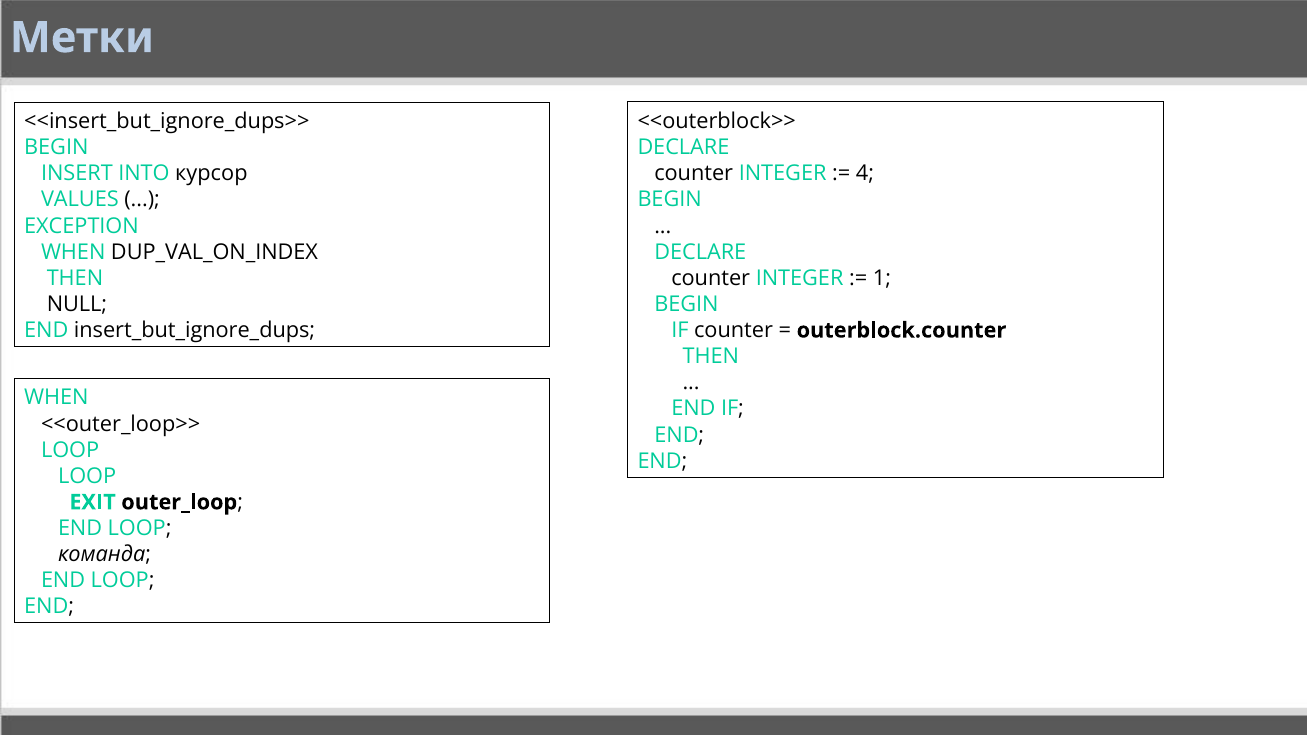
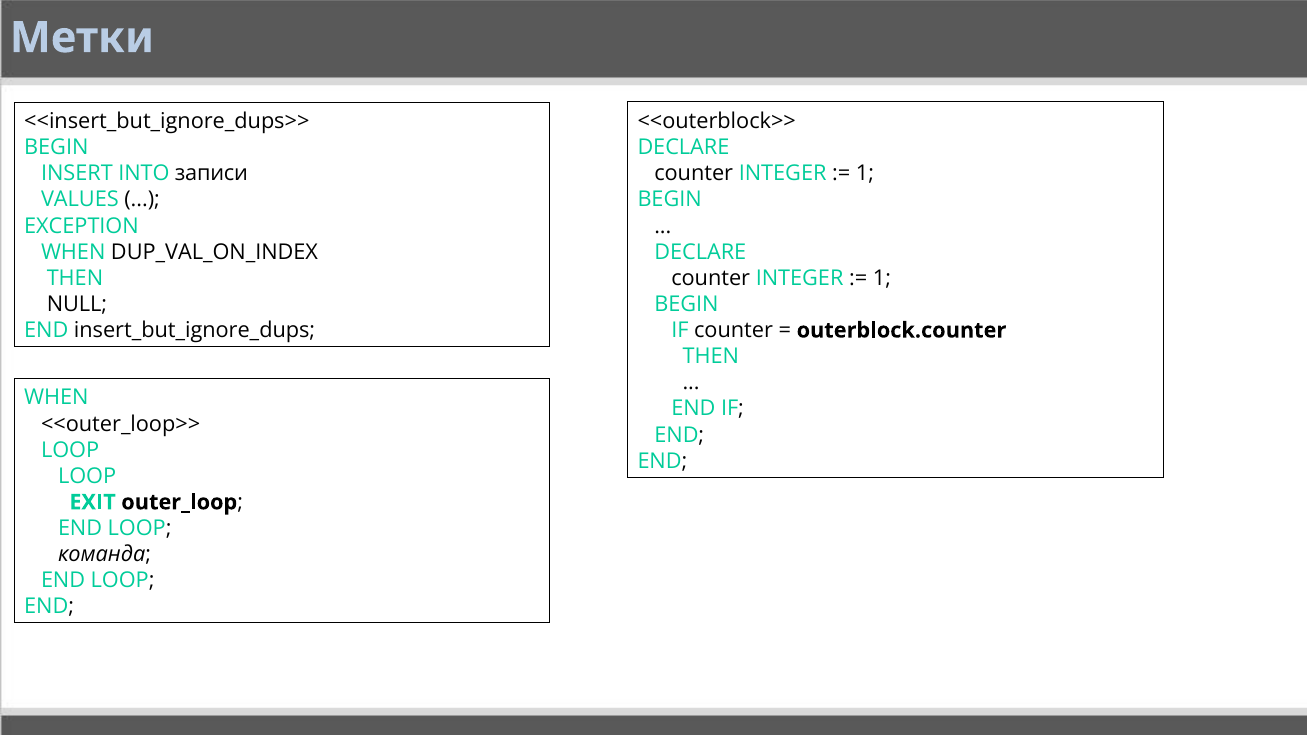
курсор: курсор -> записи (211, 174)
4: 4 -> 1 (865, 174)
